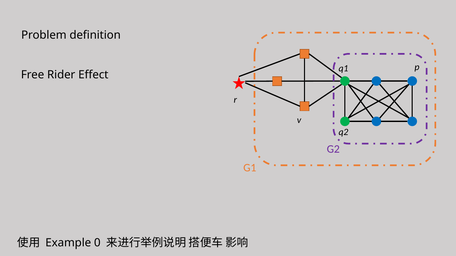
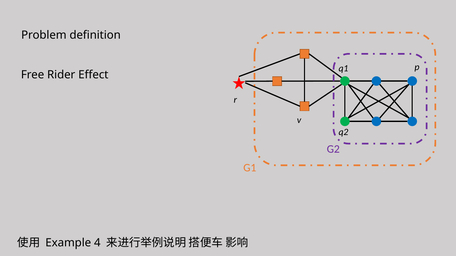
0: 0 -> 4 (97, 243)
